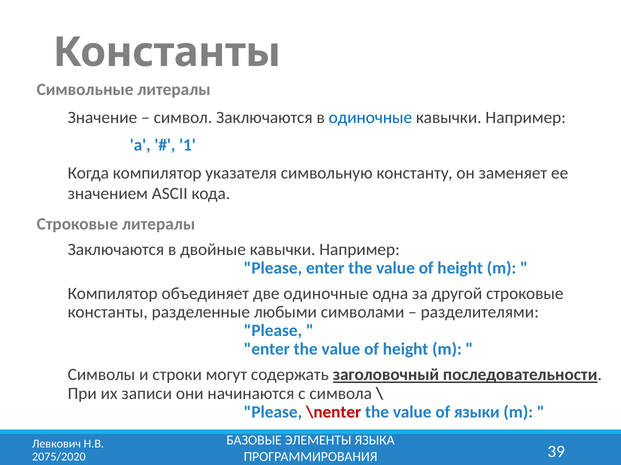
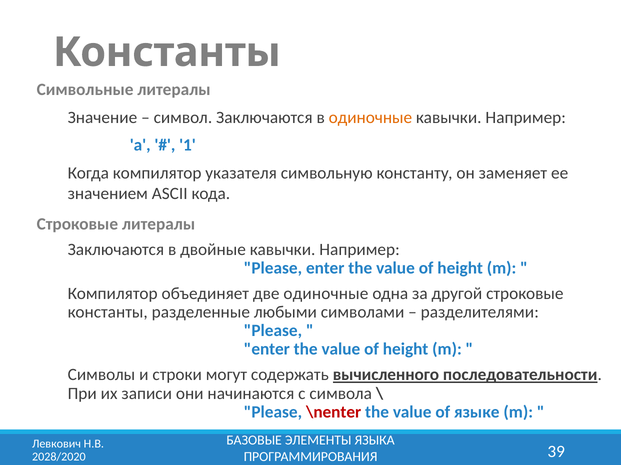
одиночные colour: blue -> orange (370, 118)
заголовочный: заголовочный -> вычисленного (386, 375)
языки: языки -> языке (477, 413)
2075/2020: 2075/2020 -> 2028/2020 (59, 458)
